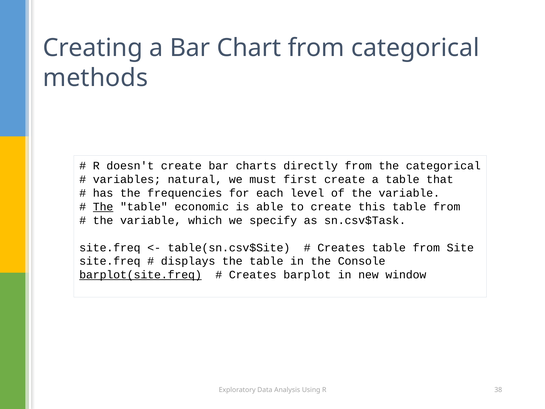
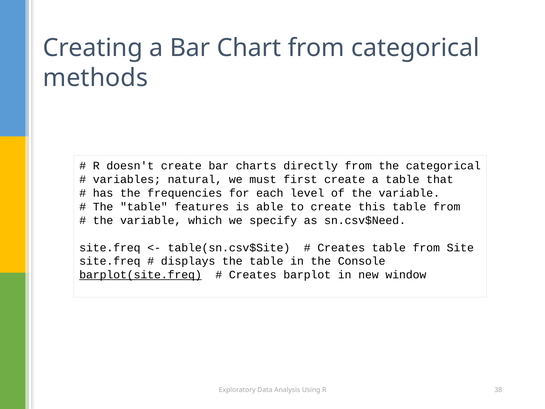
The underline: present -> none (103, 207)
economic: economic -> features (202, 207)
sn.csv$Task: sn.csv$Task -> sn.csv$Need (365, 220)
